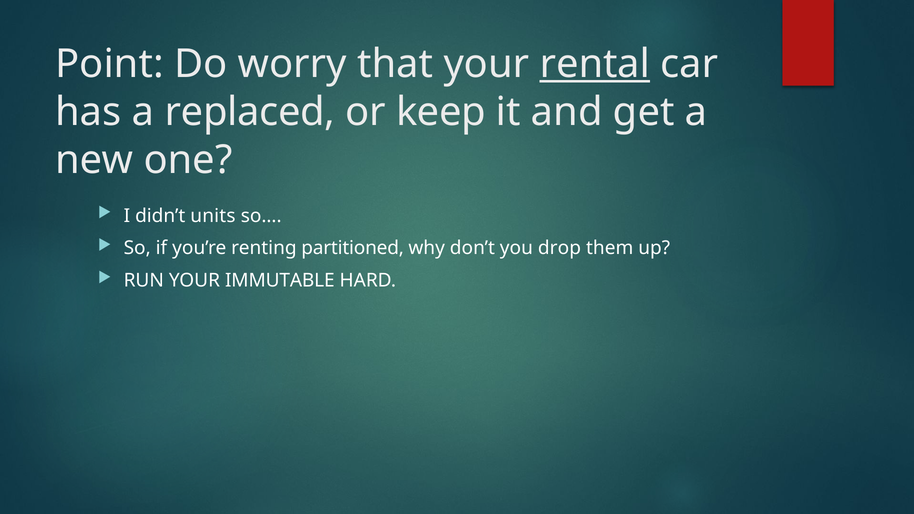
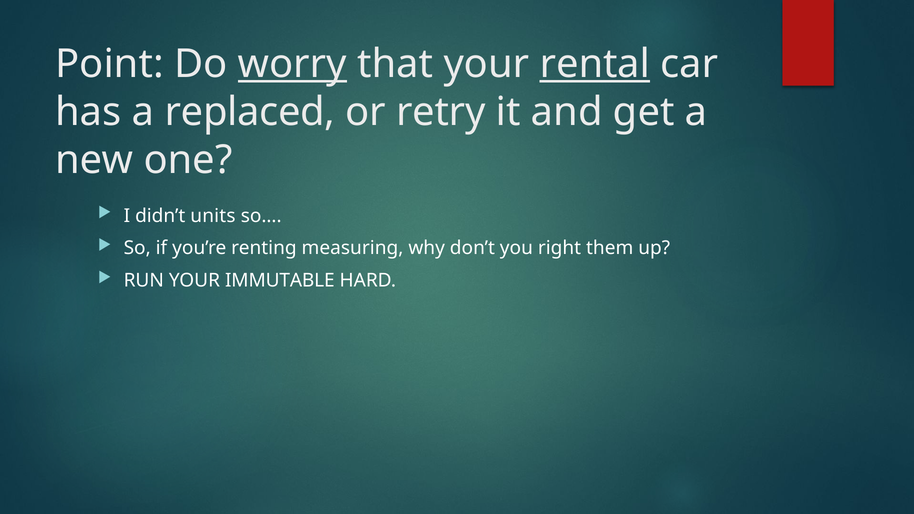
worry underline: none -> present (292, 64)
keep: keep -> retry (441, 112)
partitioned: partitioned -> measuring (353, 248)
drop: drop -> right (560, 248)
